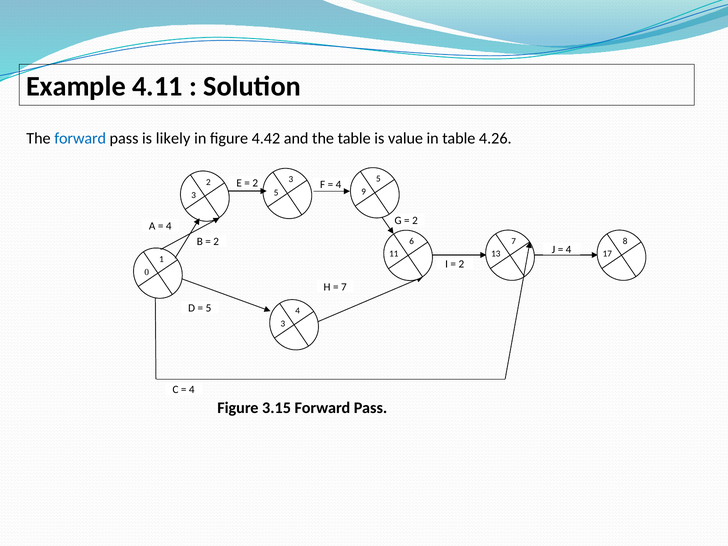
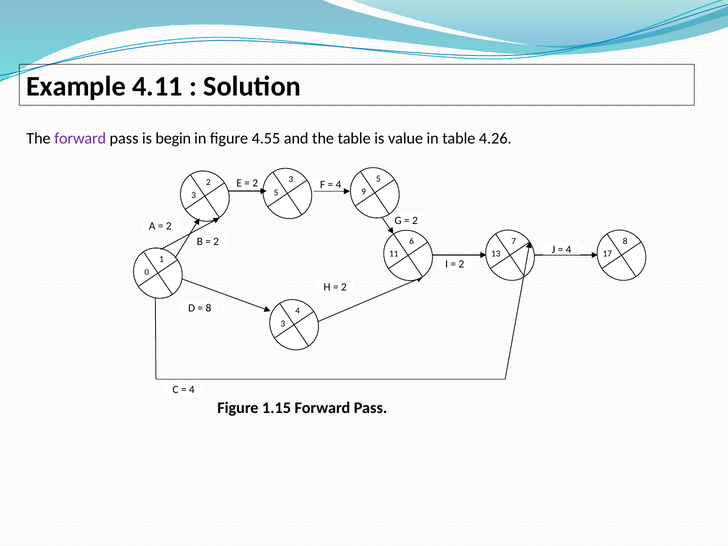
forward colour: blue -> purple (80, 138)
likely: likely -> begin (173, 138)
4.42: 4.42 -> 4.55 (266, 138)
4: 4 -> 2 (169, 226)
7: 7 -> 2 (344, 287)
5: 5 -> 8 (209, 308)
3.15: 3.15 -> 1.15 (277, 408)
